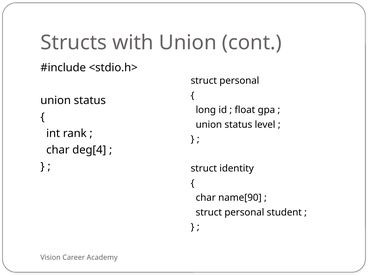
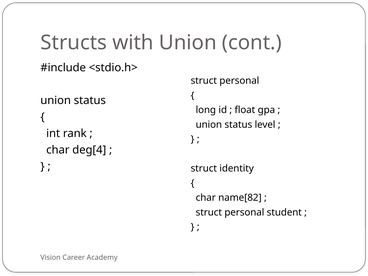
name[90: name[90 -> name[82 (240, 198)
